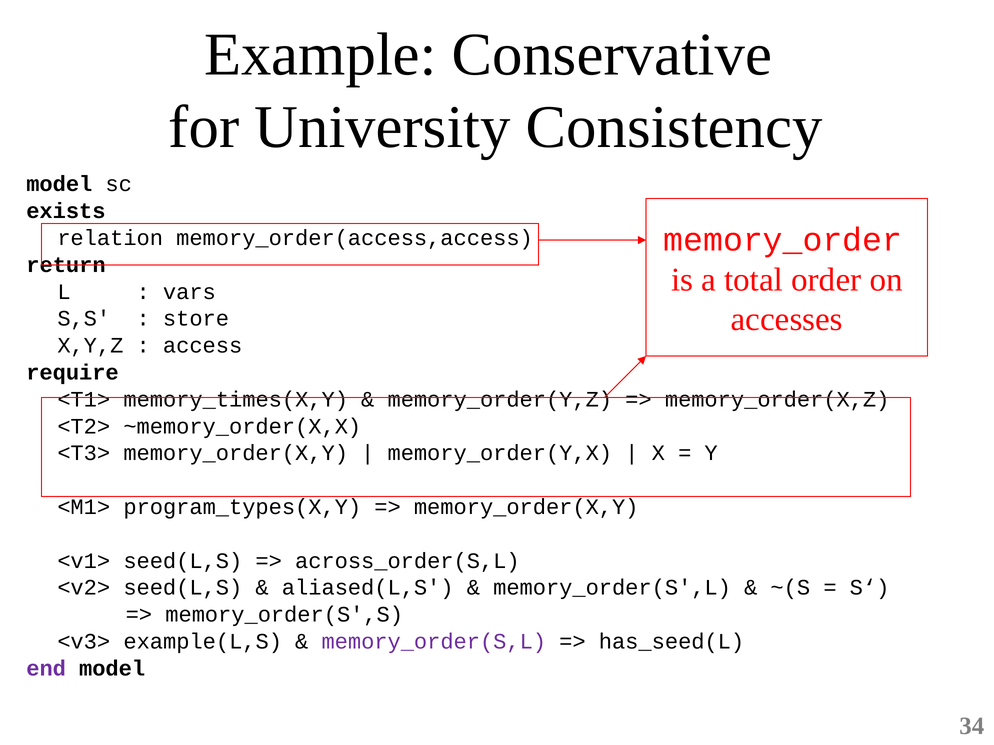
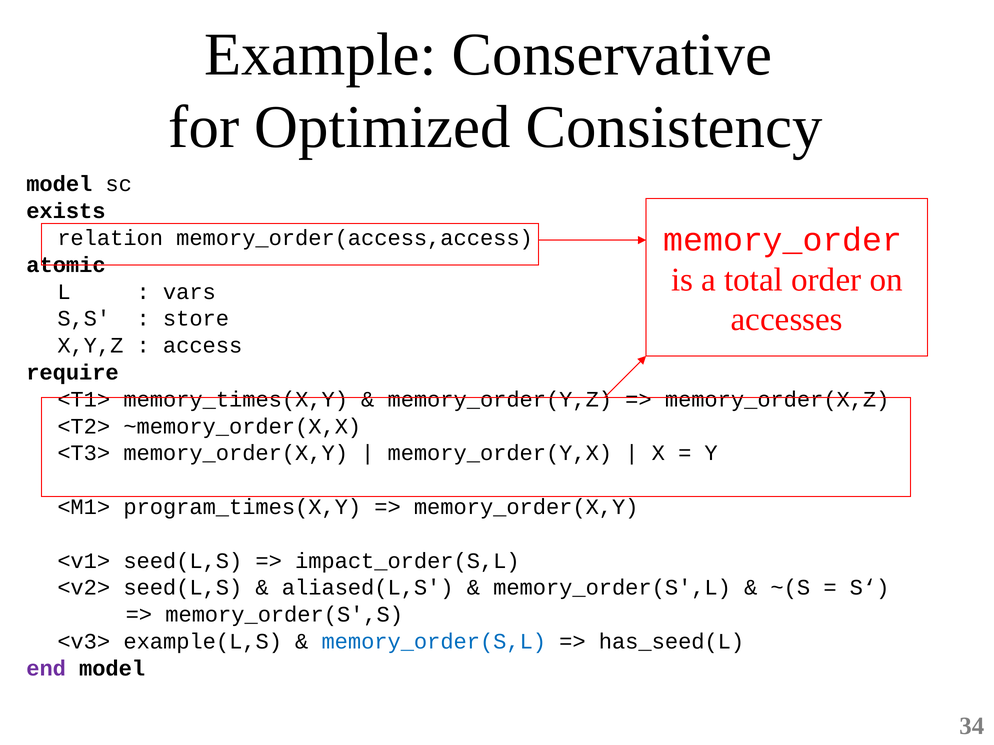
University: University -> Optimized (383, 127)
return: return -> atomic (66, 265)
program_types(X,Y: program_types(X,Y -> program_times(X,Y (242, 507)
across_order(S,L: across_order(S,L -> impact_order(S,L (407, 561)
memory_order(S,L colour: purple -> blue (434, 642)
